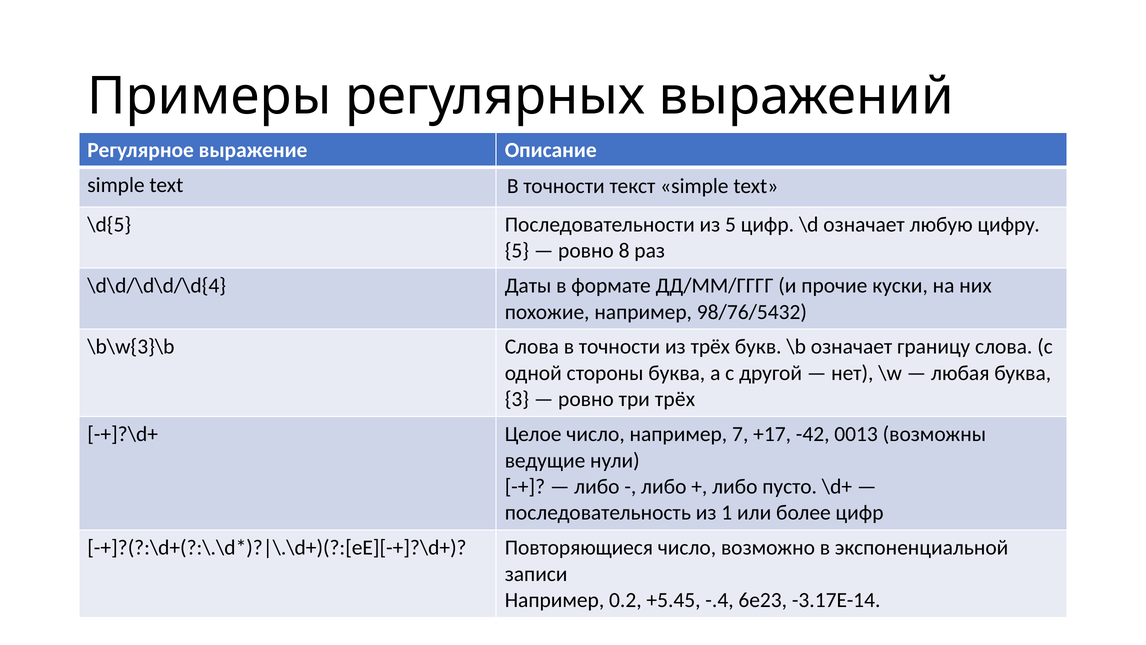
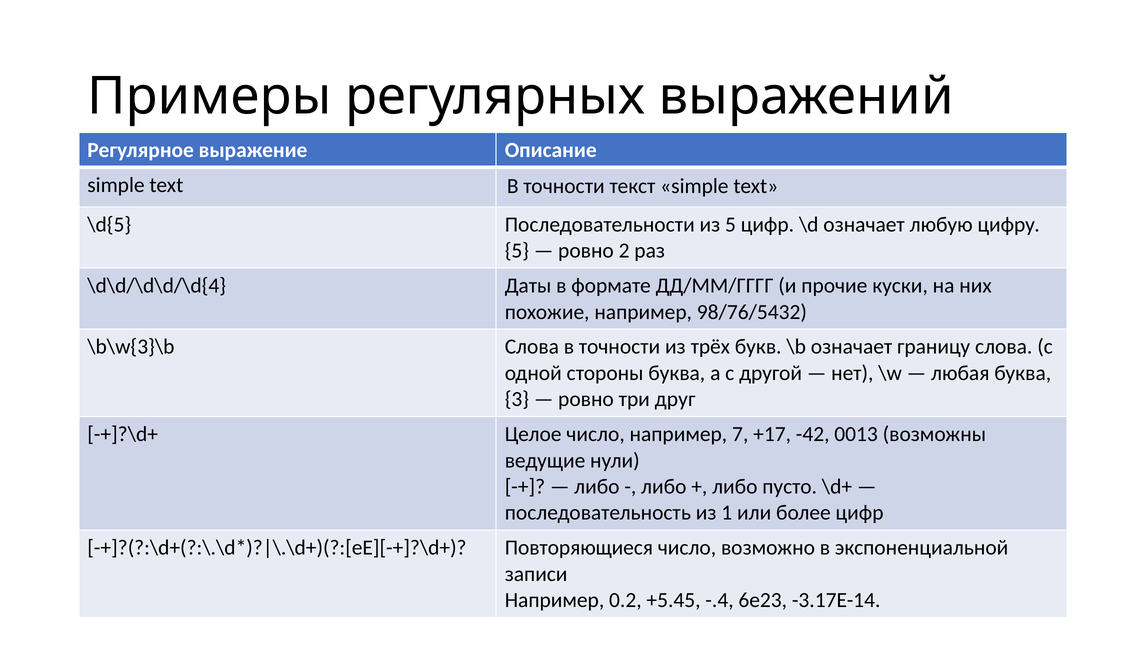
8: 8 -> 2 (624, 251)
три трёх: трёх -> друг (675, 399)
